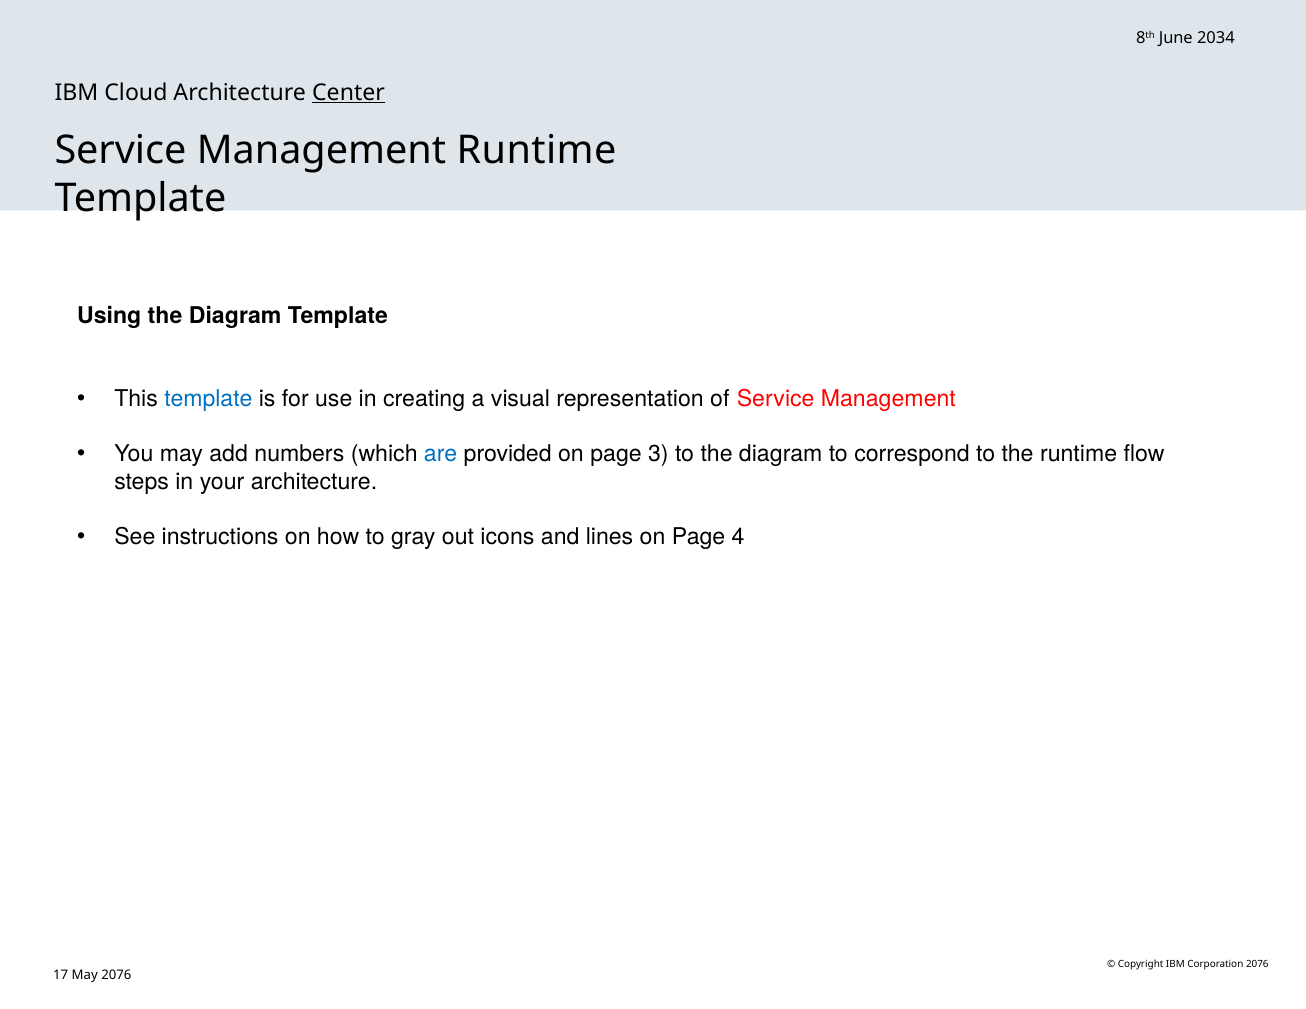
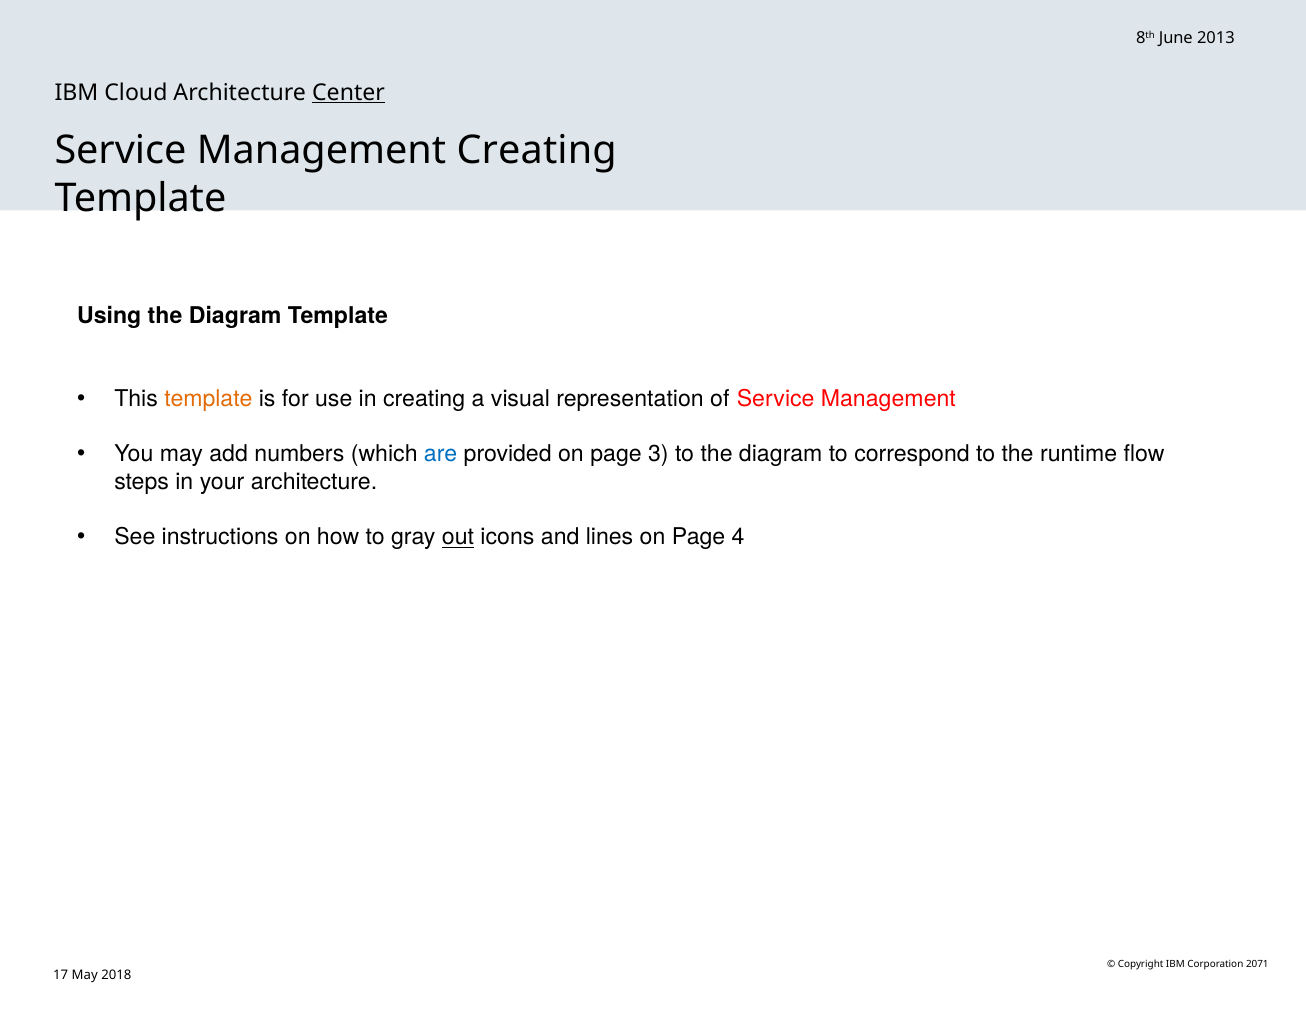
2034: 2034 -> 2013 (1216, 38)
Management Runtime: Runtime -> Creating (537, 151)
template colour: blue -> orange (208, 399)
out underline: none -> present (458, 537)
2076: 2076 -> 2071 (1257, 965)
May 2076: 2076 -> 2018 (116, 975)
